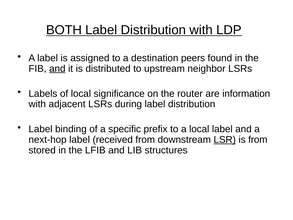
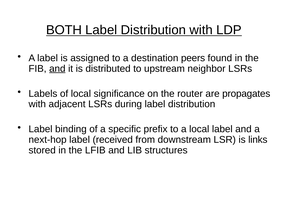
information: information -> propagates (246, 93)
LSR underline: present -> none (225, 140)
is from: from -> links (258, 140)
